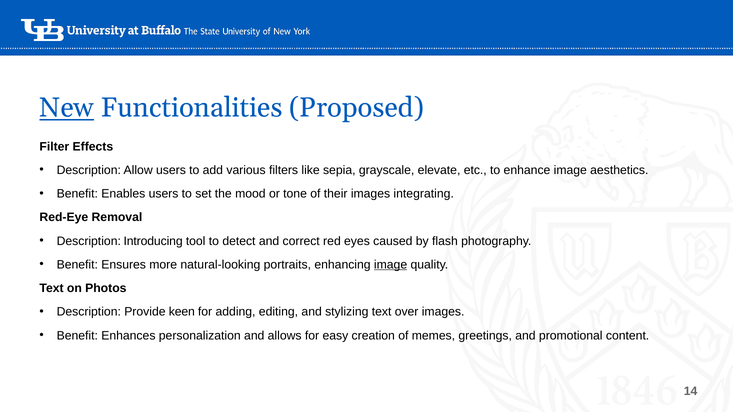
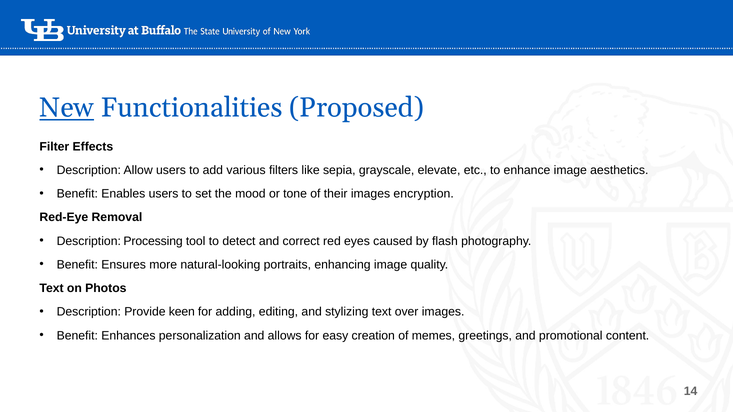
integrating: integrating -> encryption (424, 194)
Introducing: Introducing -> Processing (153, 241)
image underline: present -> none (391, 265)
